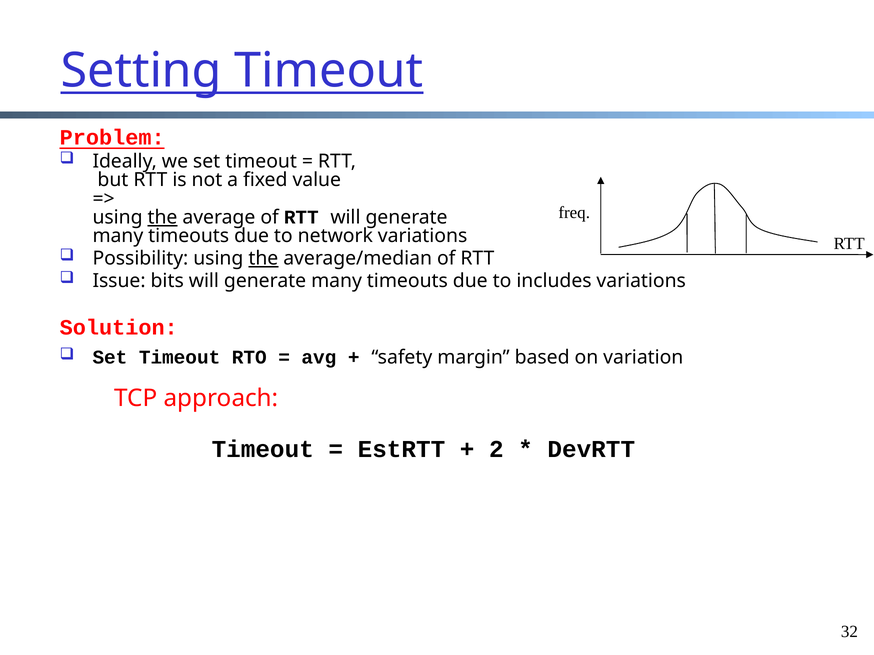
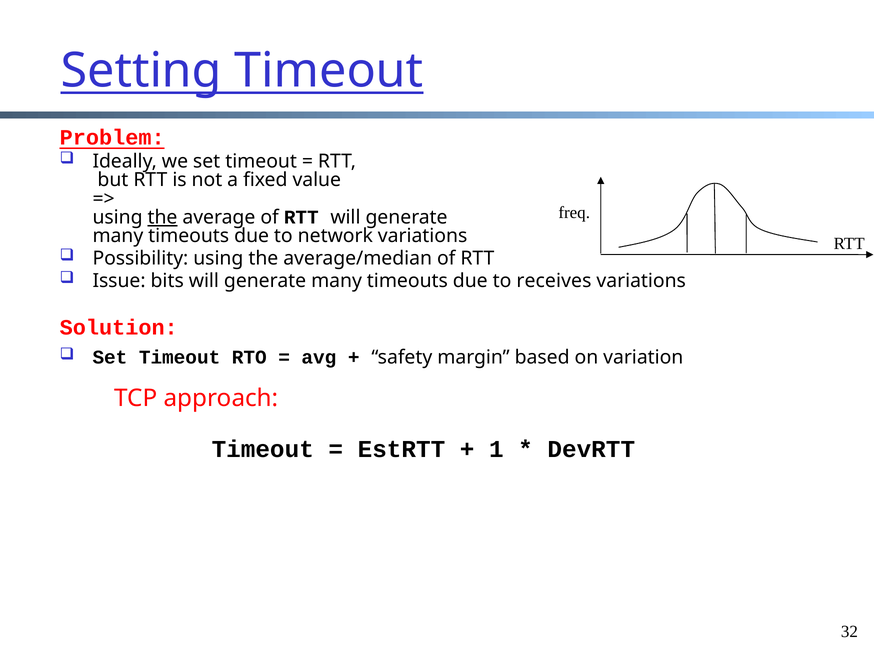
the underline: present -> none (263, 259)
includes: includes -> receives (554, 281)
2: 2 -> 1 (496, 450)
